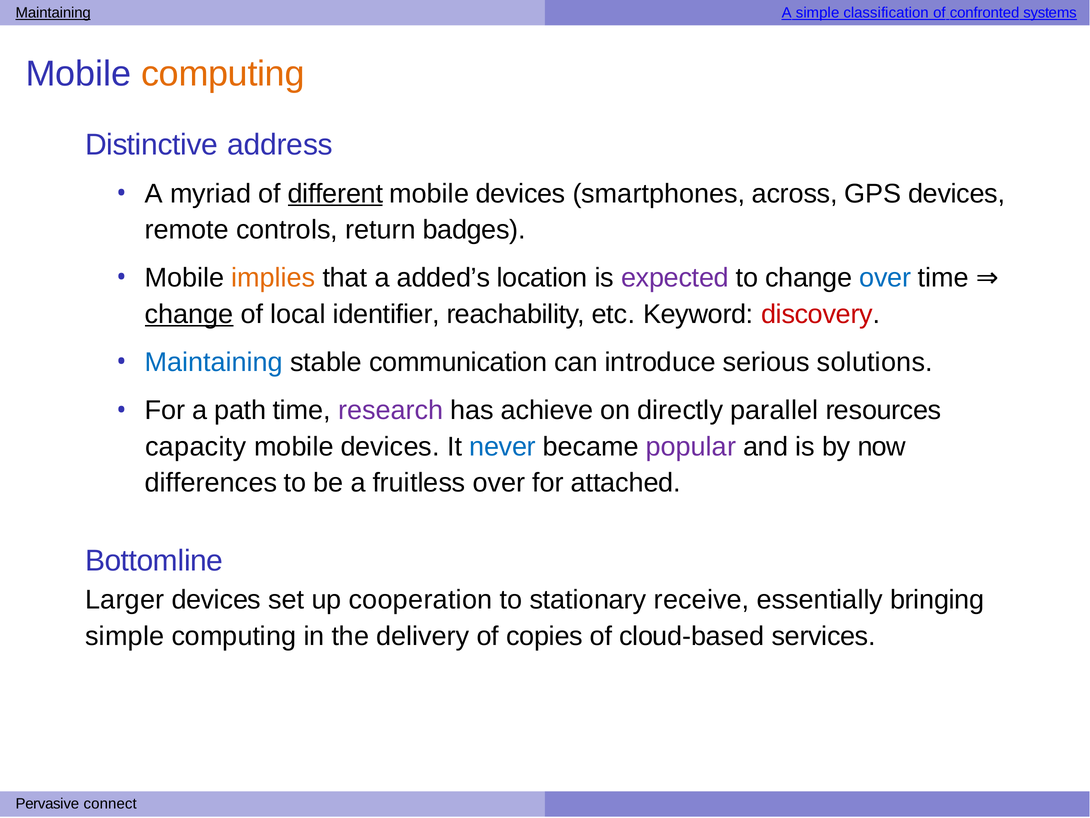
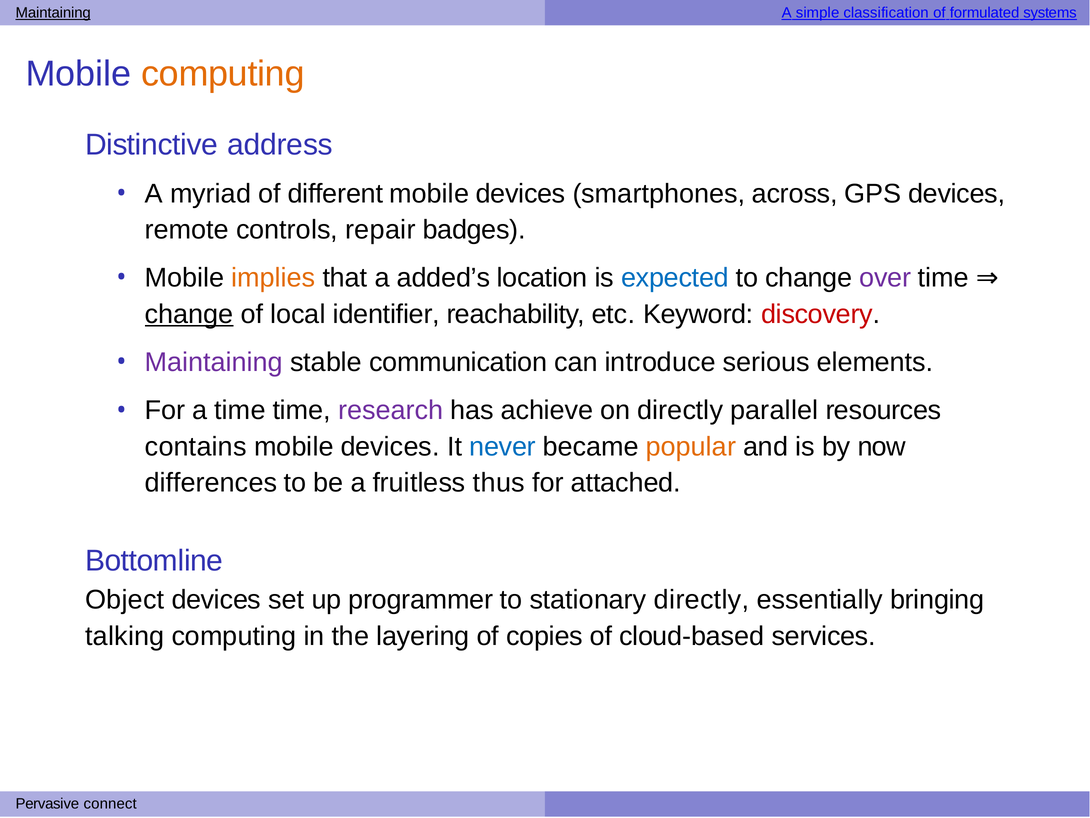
confronted: confronted -> formulated (985, 13)
different underline: present -> none (335, 194)
return: return -> repair (380, 230)
expected colour: purple -> blue (675, 278)
over colour: blue -> purple (885, 278)
Maintaining colour: blue -> purple (214, 363)
solutions: solutions -> elements (875, 363)
a path: path -> time (240, 411)
capacity: capacity -> contains (196, 447)
popular colour: purple -> orange (691, 447)
fruitless over: over -> thus (499, 483)
Larger: Larger -> Object (125, 600)
cooperation: cooperation -> programmer (421, 600)
stationary receive: receive -> directly (702, 600)
simple: simple -> talking (125, 636)
delivery: delivery -> layering (423, 636)
